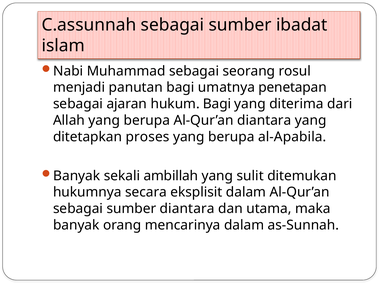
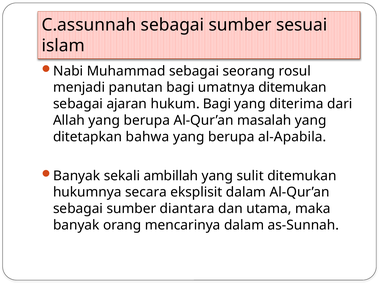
ibadat: ibadat -> sesuai (302, 25)
umatnya penetapan: penetapan -> ditemukan (293, 88)
Al-Qur’an diantara: diantara -> masalah (264, 120)
proses: proses -> bahwa (148, 137)
